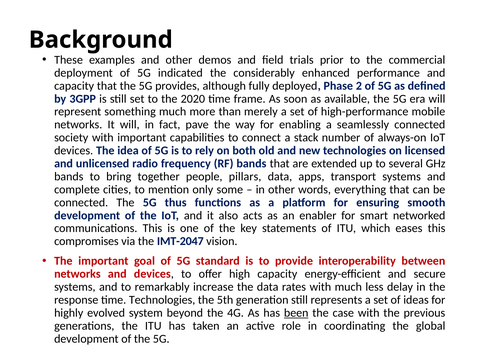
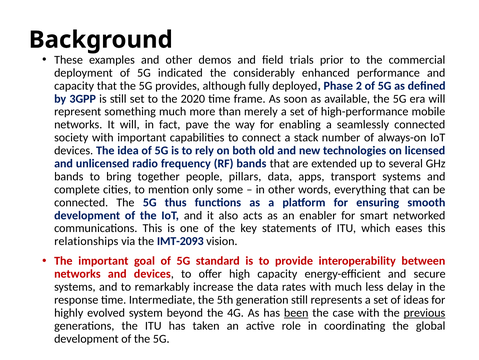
compromises: compromises -> relationships (86, 241)
IMT-2047: IMT-2047 -> IMT-2093 (180, 241)
time Technologies: Technologies -> Intermediate (162, 299)
previous underline: none -> present (424, 312)
